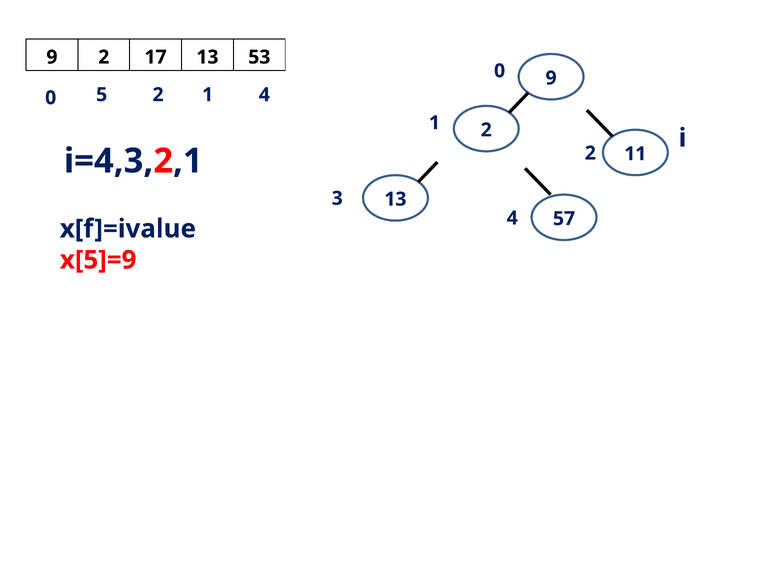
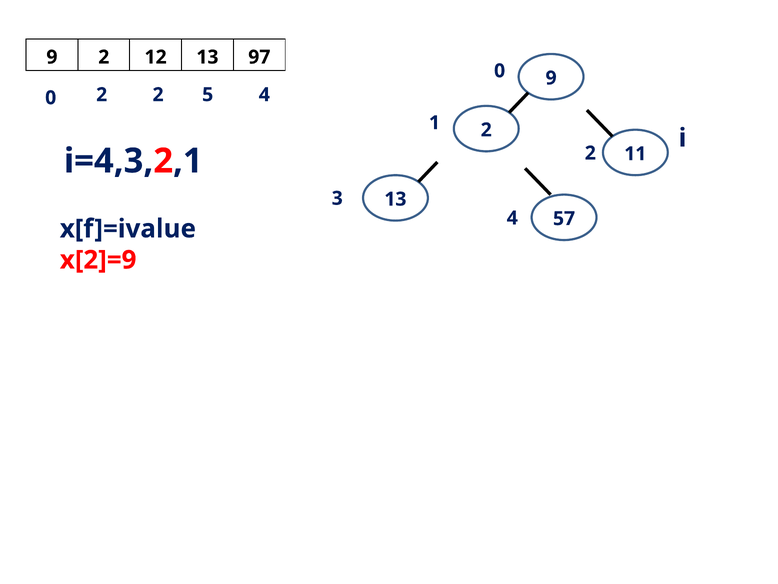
17: 17 -> 12 (156, 57)
53: 53 -> 97 (259, 57)
0 5: 5 -> 2 (102, 95)
2 1: 1 -> 5 (208, 95)
x[5]=9: x[5]=9 -> x[2]=9 (98, 260)
